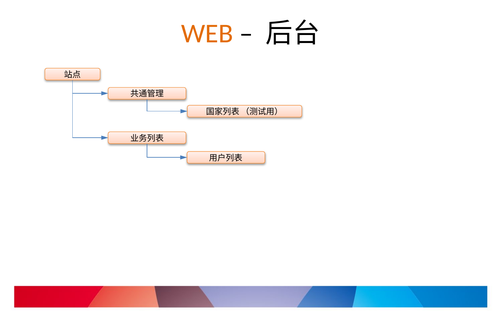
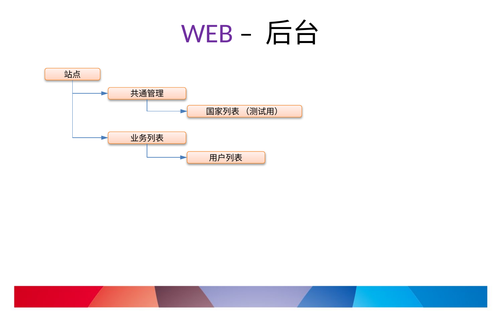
WEB colour: orange -> purple (207, 34)
